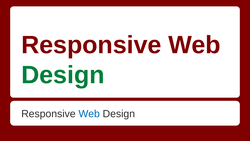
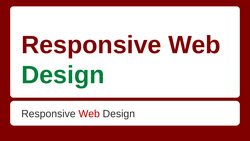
Web colour: blue -> red (89, 114)
